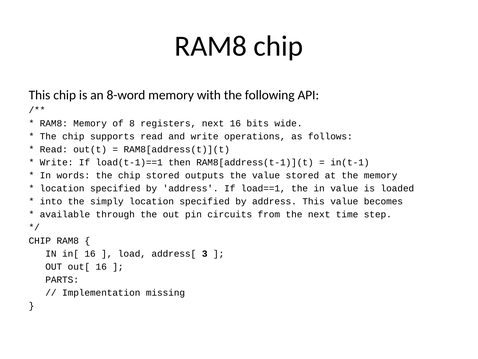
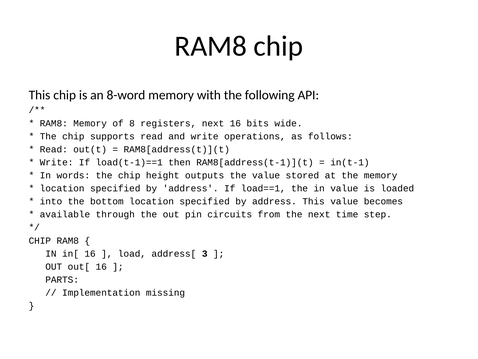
chip stored: stored -> height (163, 175)
simply: simply -> bottom (107, 201)
